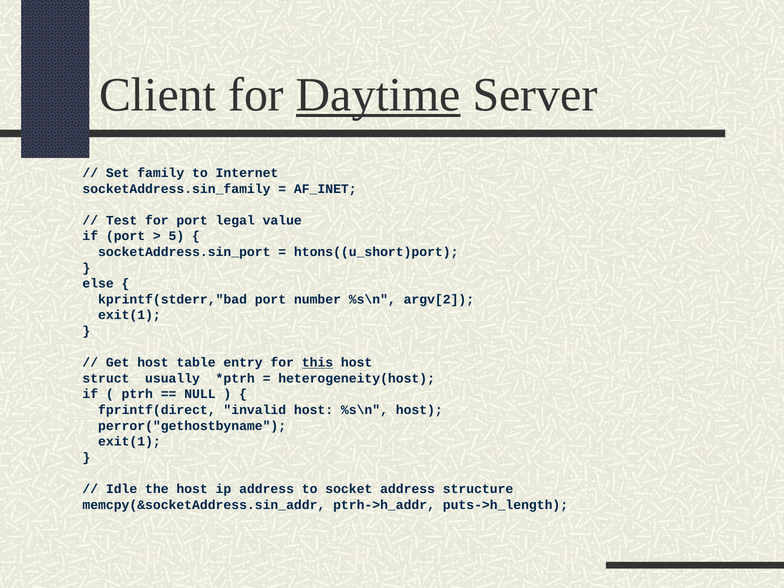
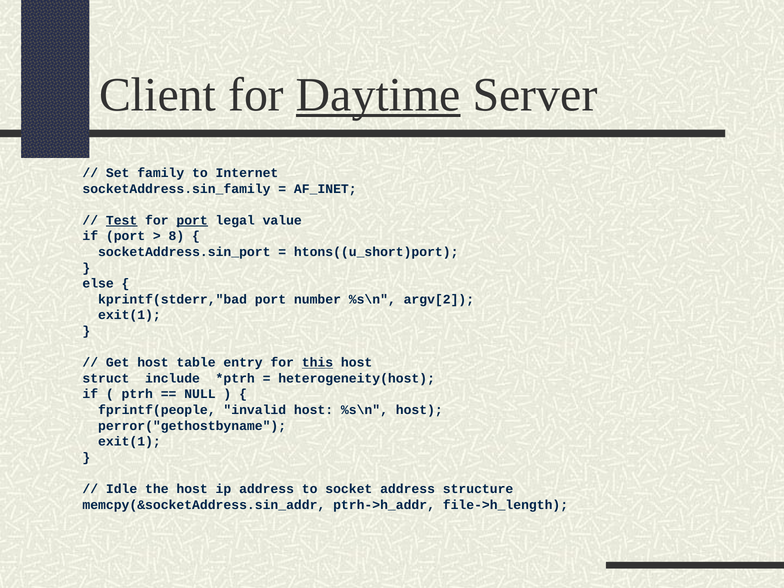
Test underline: none -> present (122, 220)
port underline: none -> present (192, 220)
5: 5 -> 8 (176, 236)
usually: usually -> include (173, 378)
fprintf(direct: fprintf(direct -> fprintf(people (157, 410)
puts->h_length: puts->h_length -> file->h_length (505, 505)
